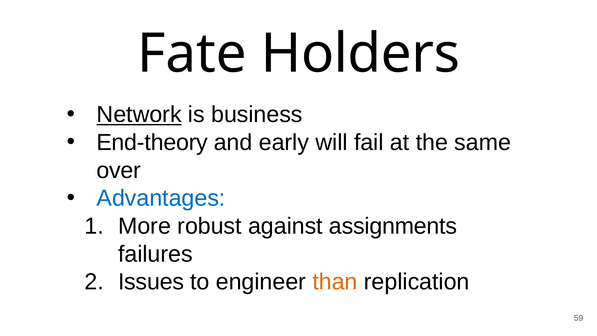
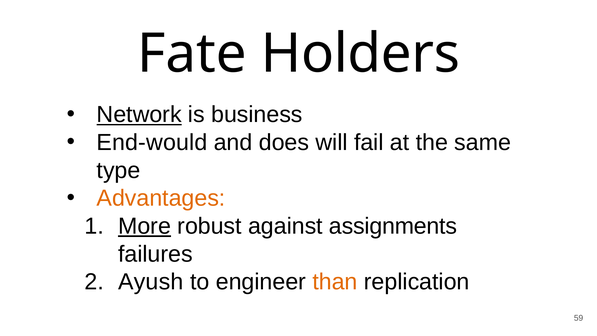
End-theory: End-theory -> End-would (152, 142)
early: early -> does (284, 142)
over: over -> type (119, 170)
Advantages colour: blue -> orange (161, 198)
More underline: none -> present (145, 226)
Issues: Issues -> Ayush (151, 282)
